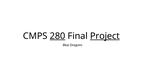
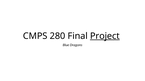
280 underline: present -> none (58, 36)
